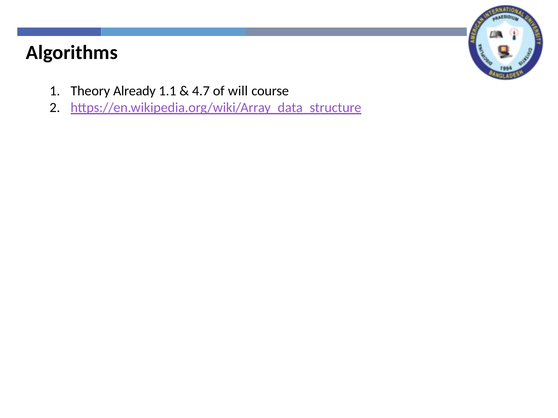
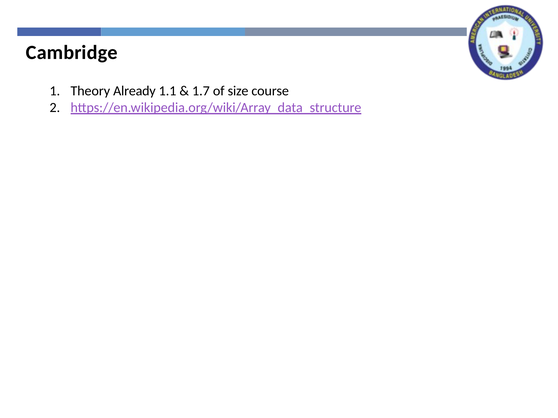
Algorithms: Algorithms -> Cambridge (72, 53)
4.7: 4.7 -> 1.7 (201, 91)
will: will -> size (238, 91)
